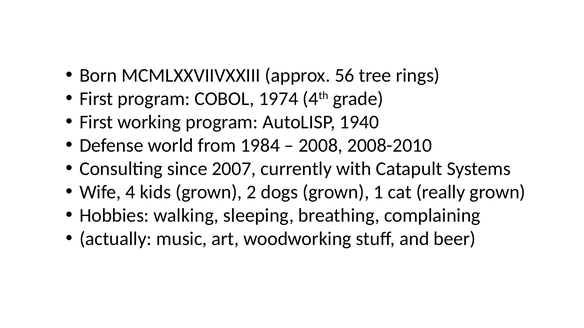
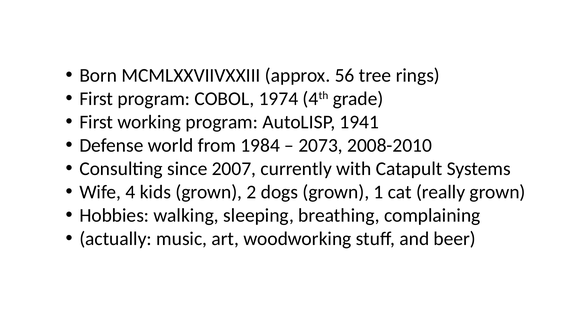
1940: 1940 -> 1941 (359, 122)
2008: 2008 -> 2073 (321, 146)
